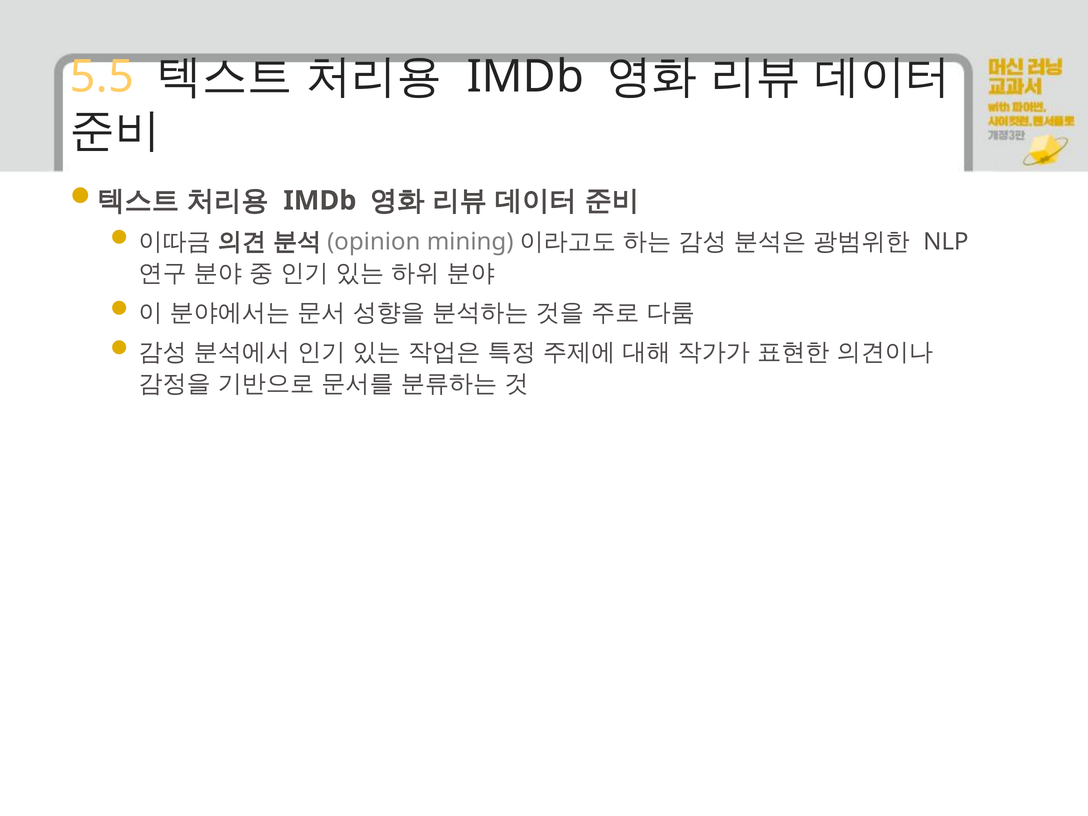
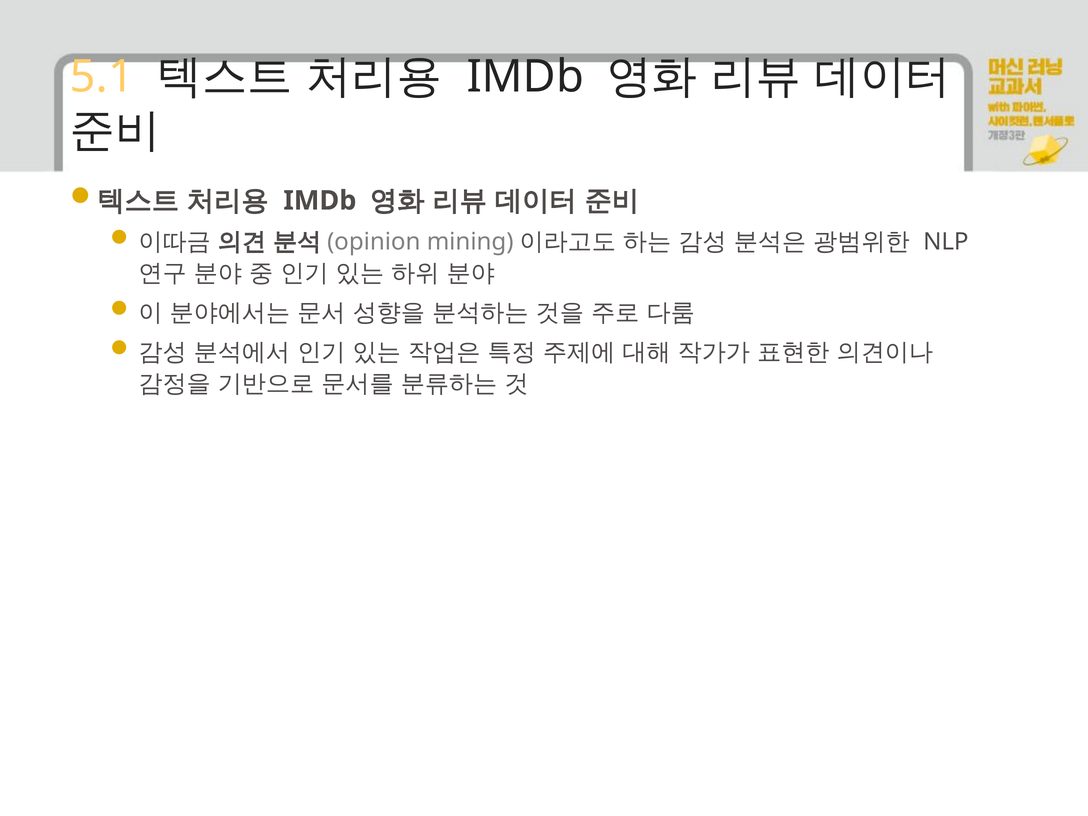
5.5: 5.5 -> 5.1 (102, 77)
